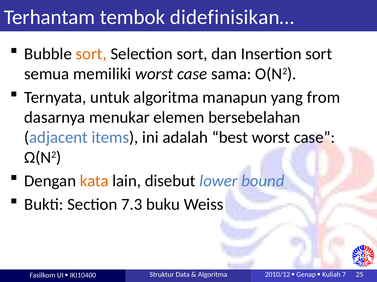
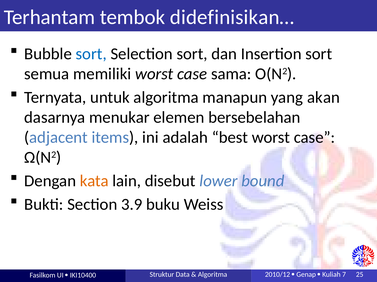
sort colour: orange -> blue (91, 54)
from: from -> akan (324, 98)
7.3: 7.3 -> 3.9 (132, 205)
